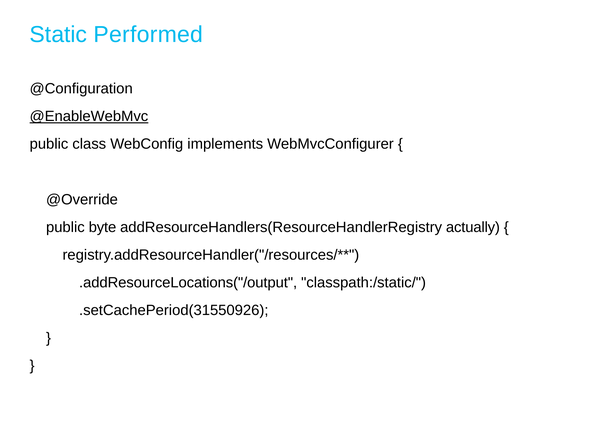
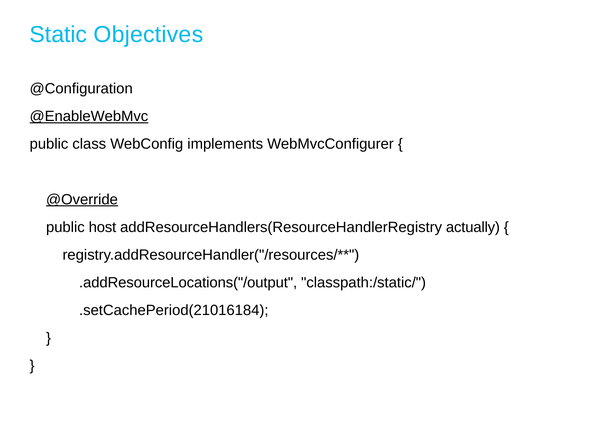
Performed: Performed -> Objectives (148, 35)
@Override underline: none -> present (82, 199)
byte: byte -> host (102, 227)
.setCachePeriod(31550926: .setCachePeriod(31550926 -> .setCachePeriod(21016184 (174, 310)
